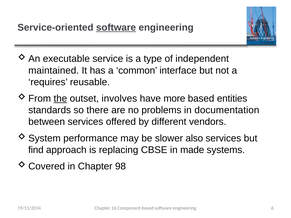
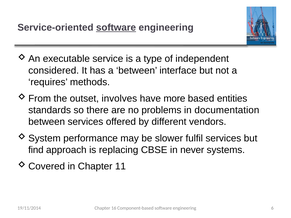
maintained: maintained -> considered (54, 70)
a common: common -> between (137, 70)
reusable: reusable -> methods (90, 82)
the underline: present -> none (60, 99)
also: also -> fulfil (194, 138)
made: made -> never (192, 150)
98: 98 -> 11 (120, 167)
